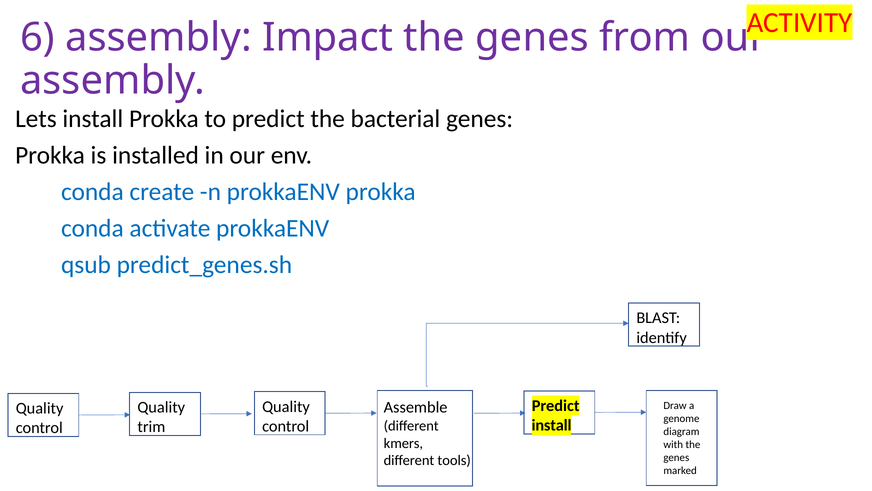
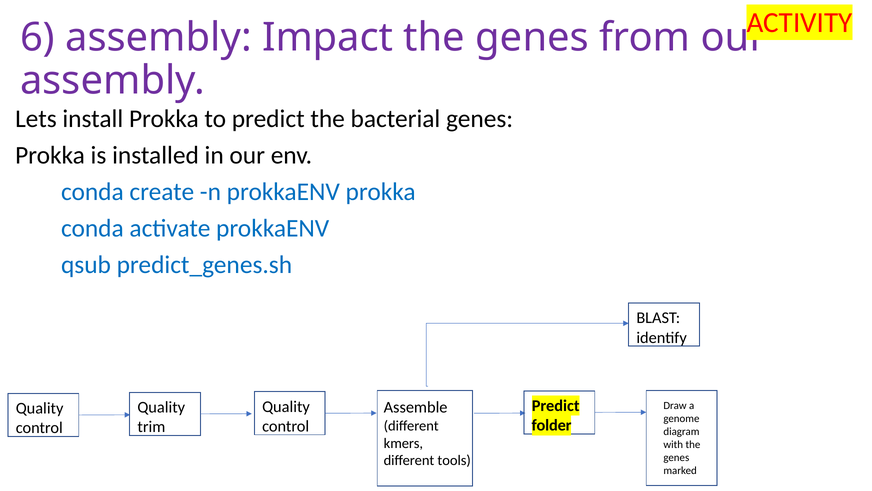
install: install -> folder (552, 425)
